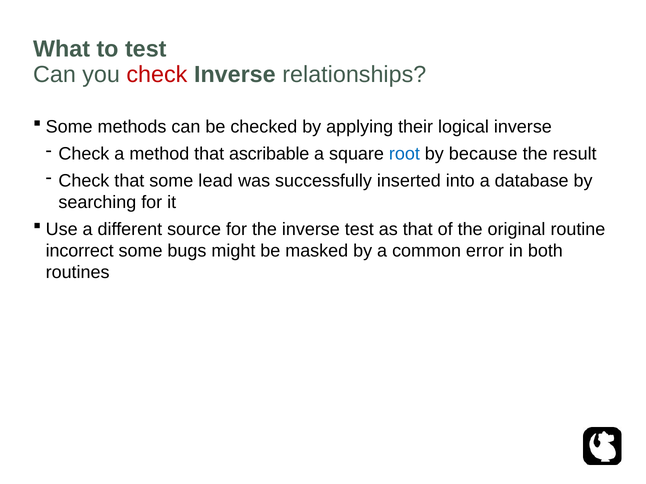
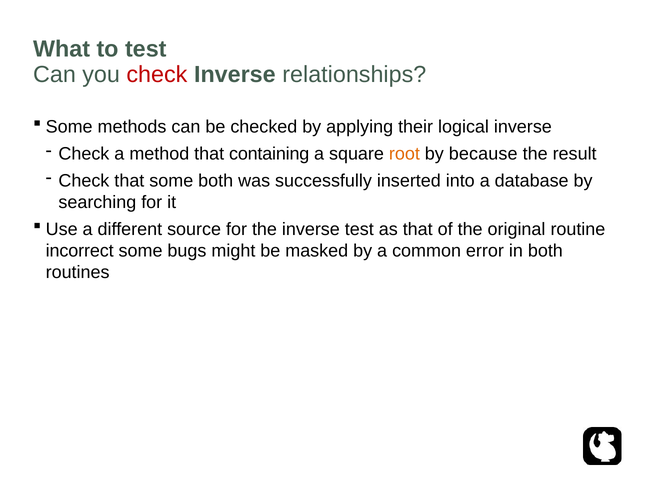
ascribable: ascribable -> containing (269, 154)
root colour: blue -> orange (404, 154)
some lead: lead -> both (216, 181)
